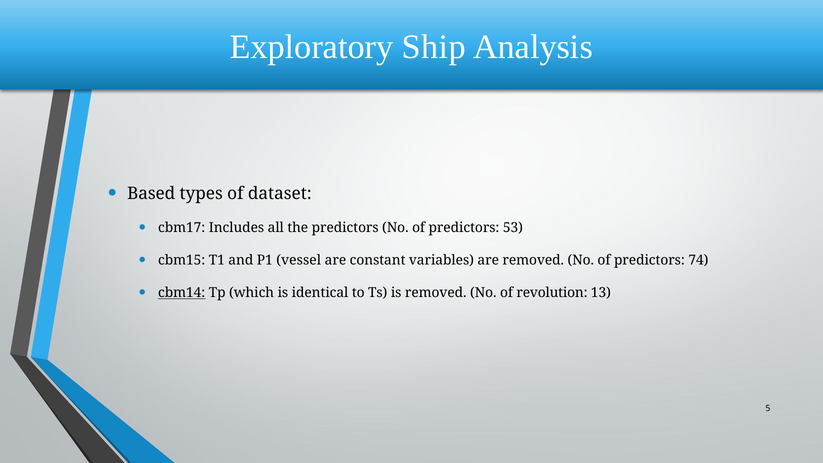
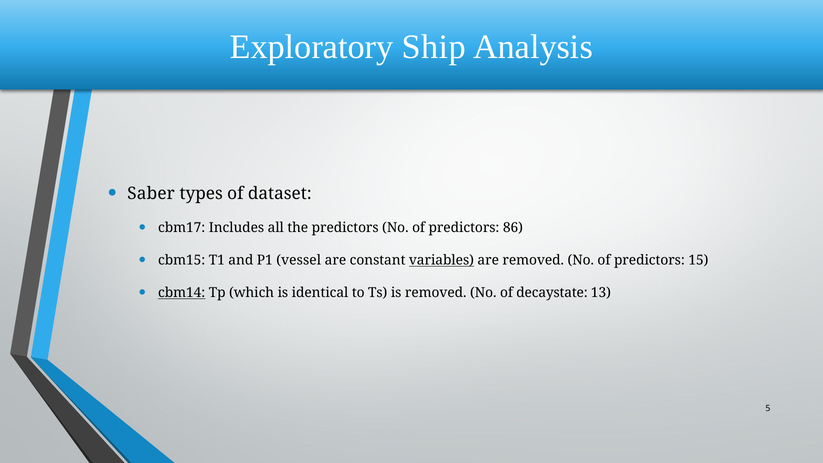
Based: Based -> Saber (151, 193)
53: 53 -> 86 (513, 228)
variables underline: none -> present (441, 260)
74: 74 -> 15 (698, 260)
revolution: revolution -> decaystate (552, 293)
